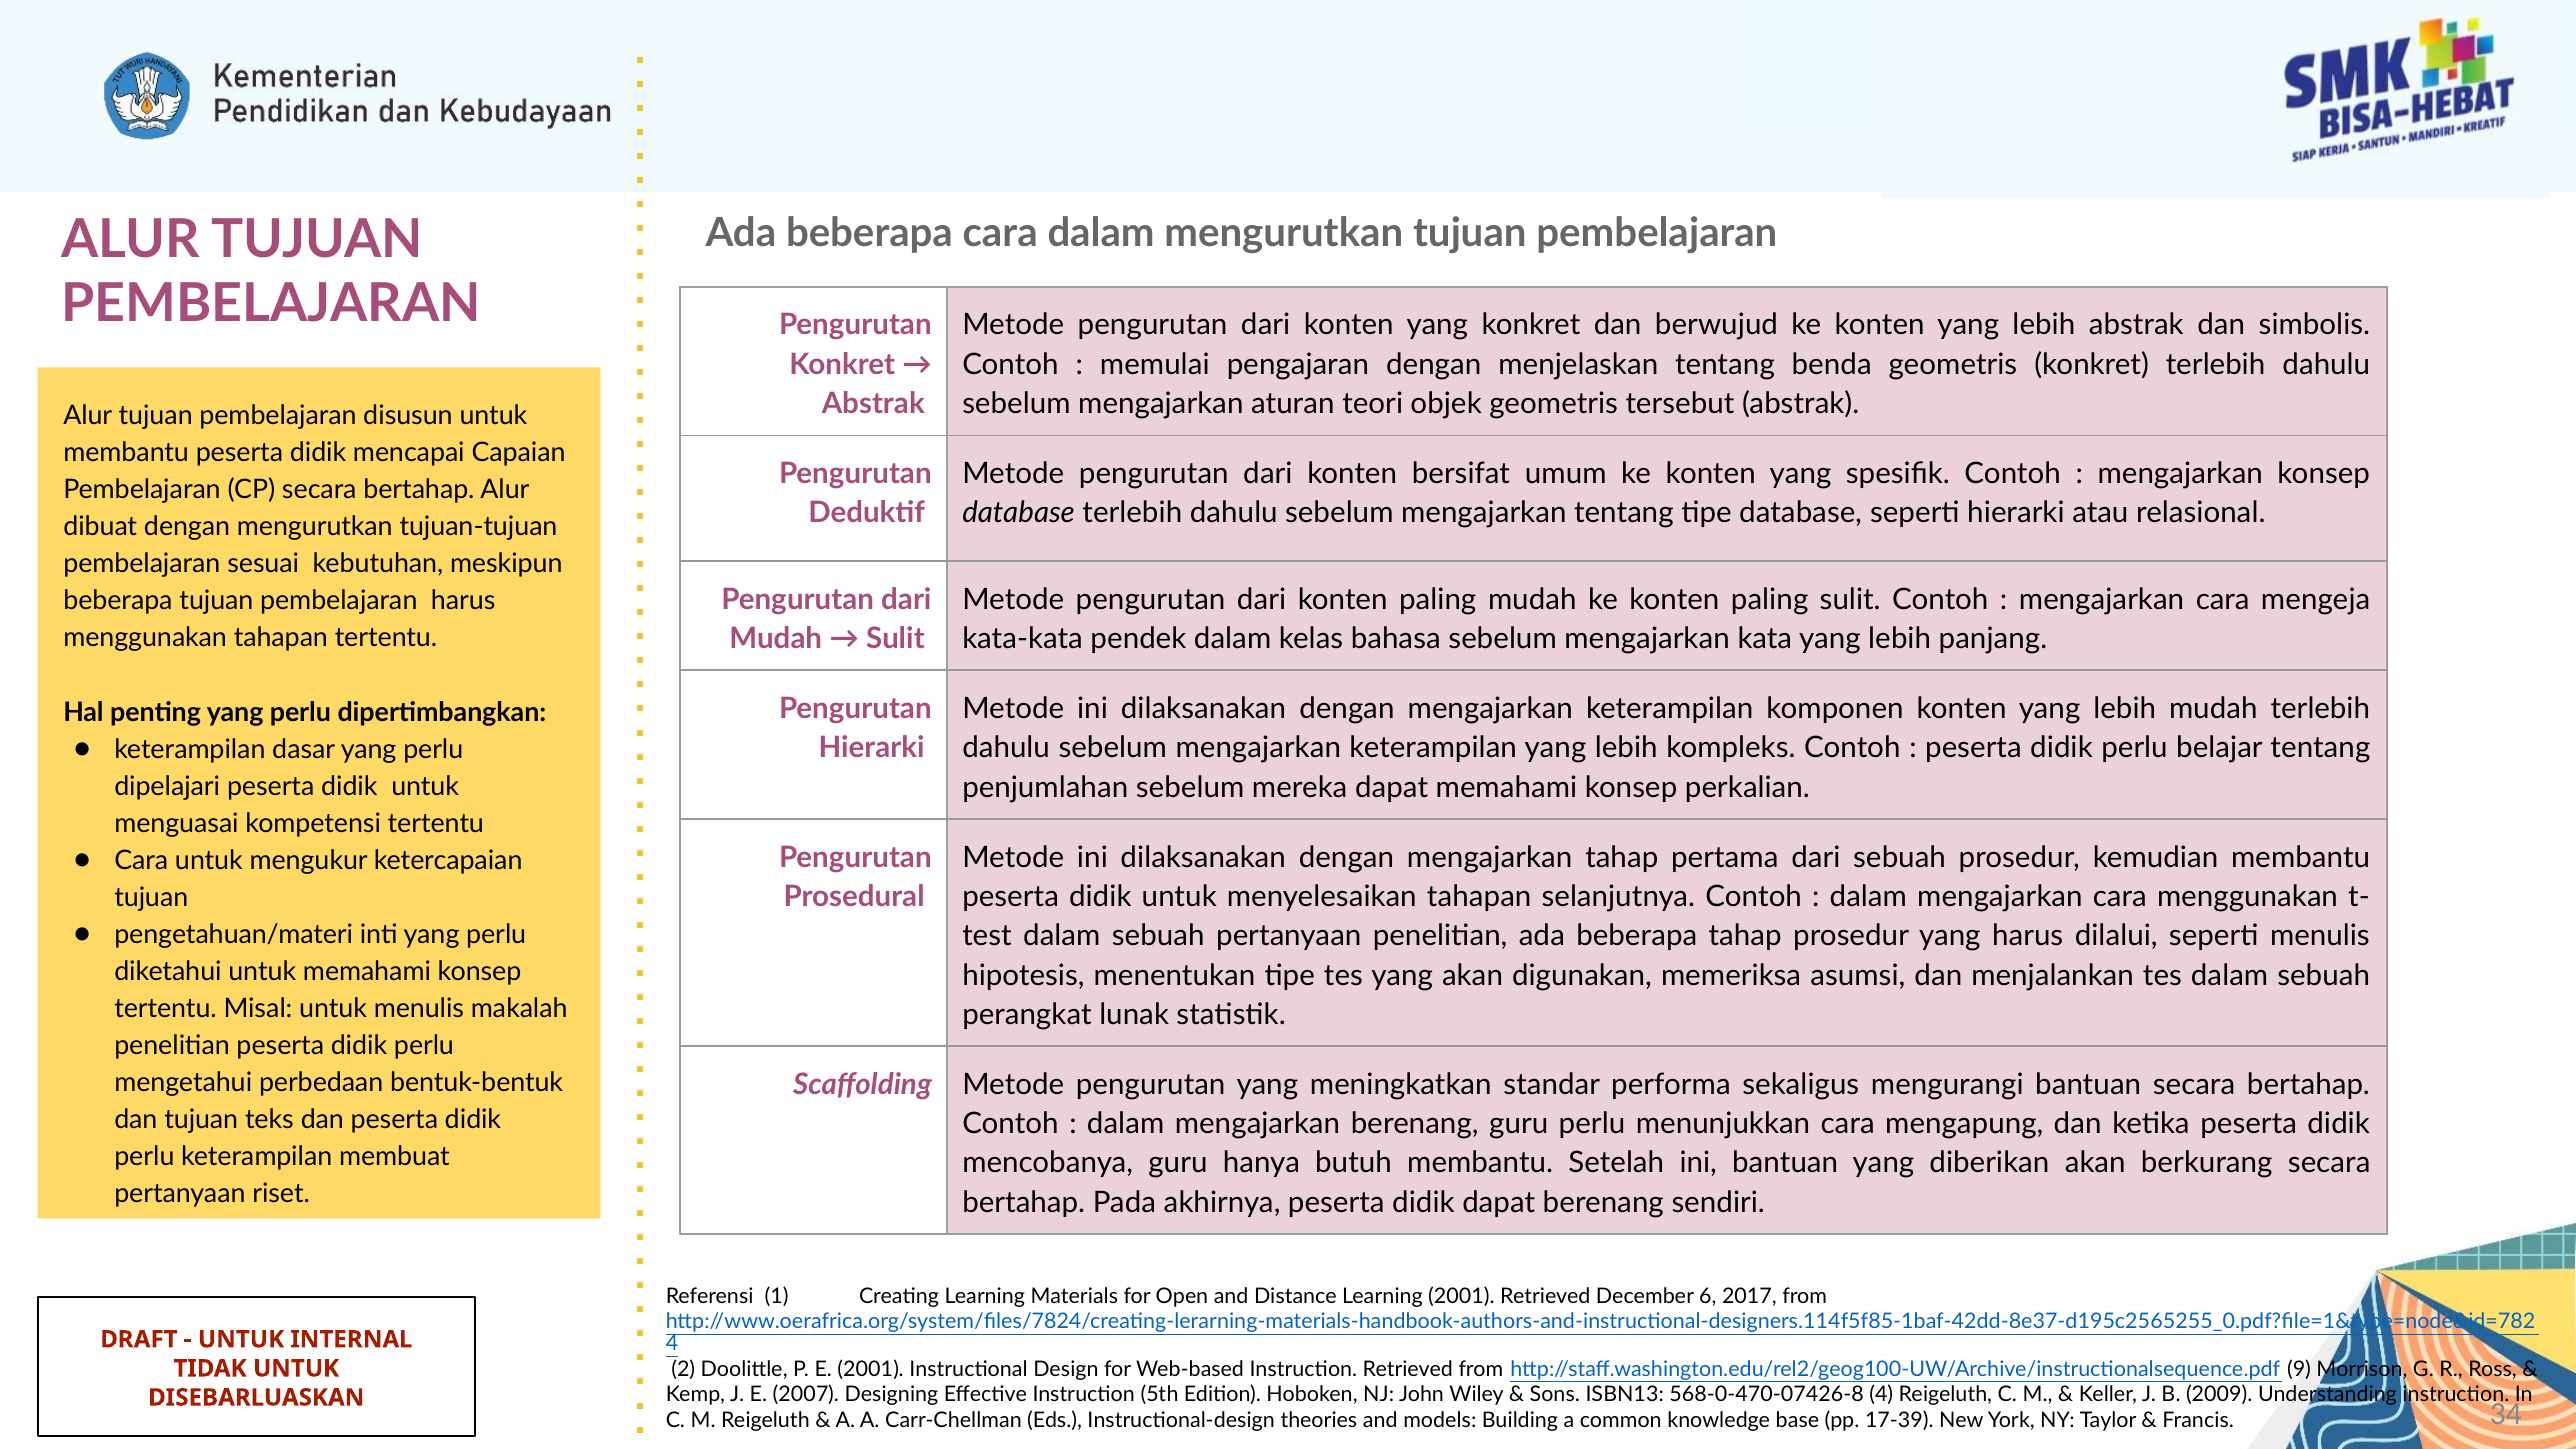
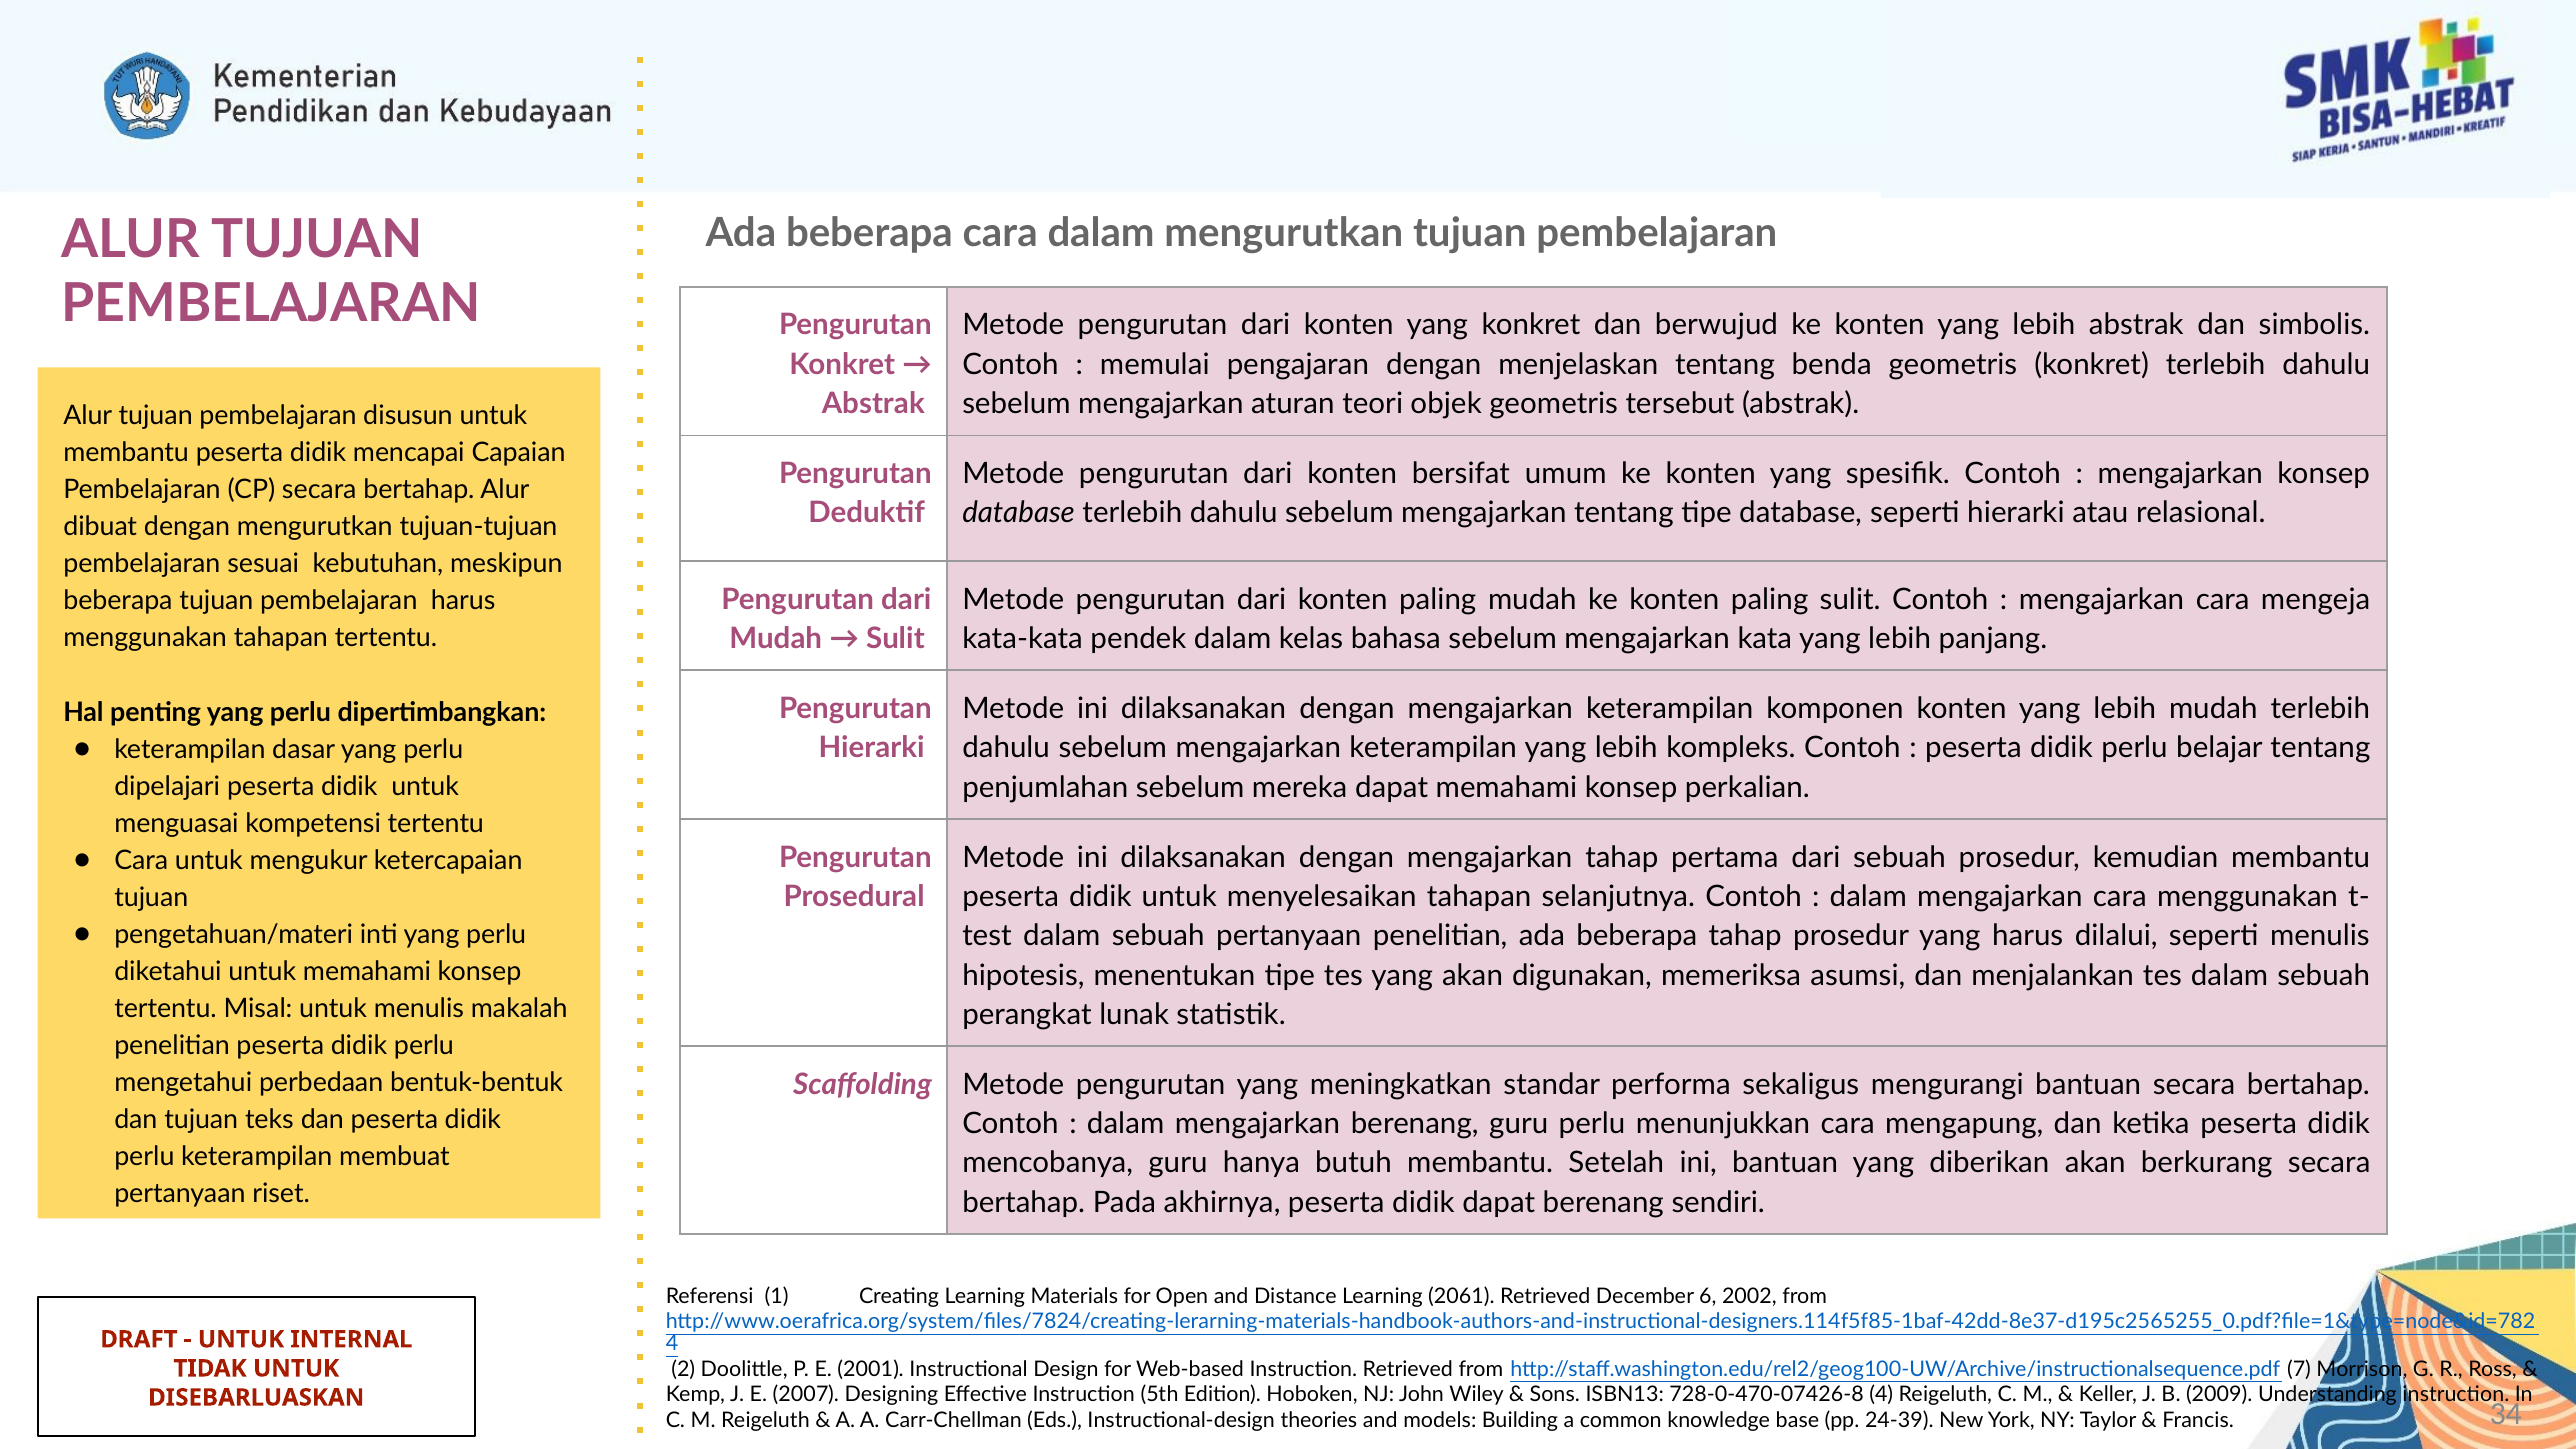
Learning 2001: 2001 -> 2061 (1461, 1296)
2017: 2017 -> 2002 (1749, 1296)
9: 9 -> 7 (2299, 1369)
568-0-470-07426-8: 568-0-470-07426-8 -> 728-0-470-07426-8 (1767, 1395)
17-39: 17-39 -> 24-39 (1899, 1421)
